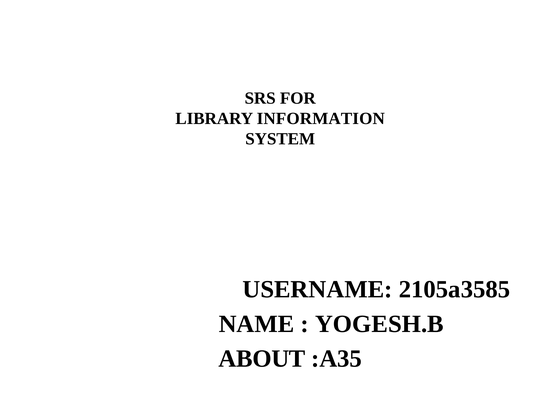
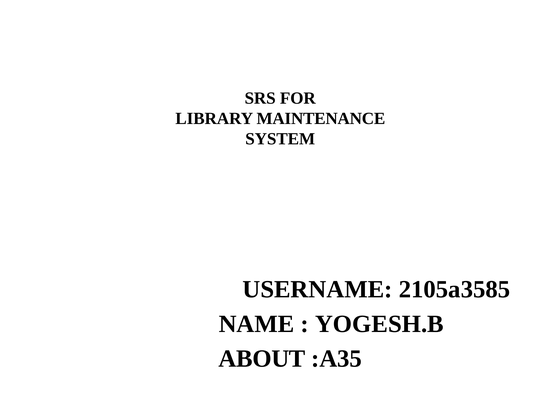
INFORMATION: INFORMATION -> MAINTENANCE (321, 118)
